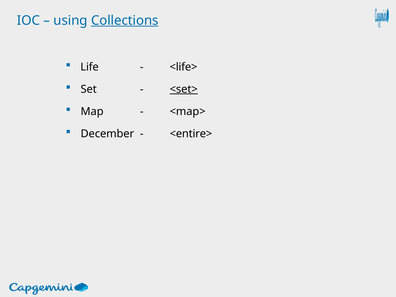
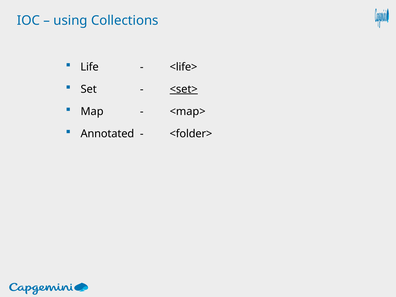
Collections underline: present -> none (125, 20)
December: December -> Annotated (107, 134)
<entire>: <entire> -> <folder> (191, 134)
